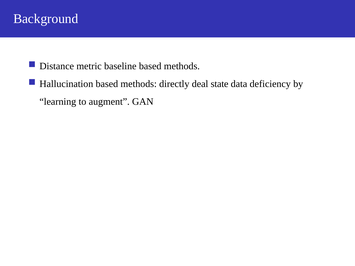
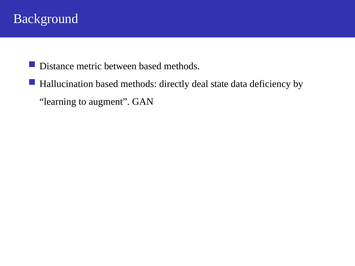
baseline: baseline -> between (120, 66)
